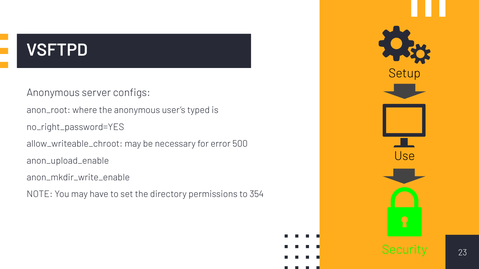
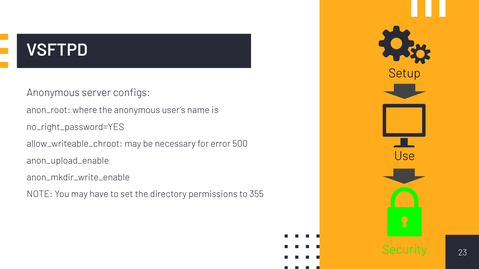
typed: typed -> name (198, 110)
354: 354 -> 355 (257, 195)
